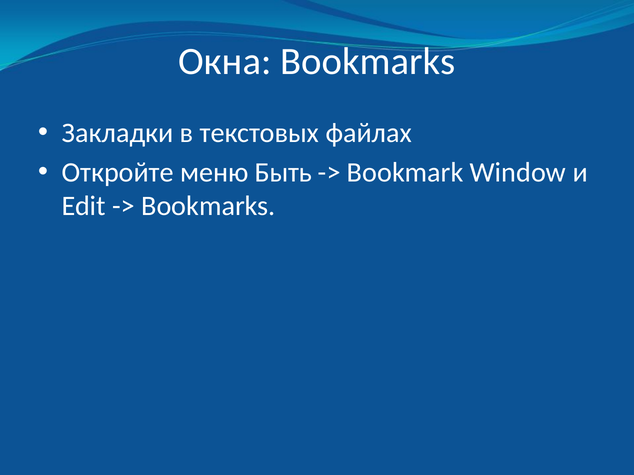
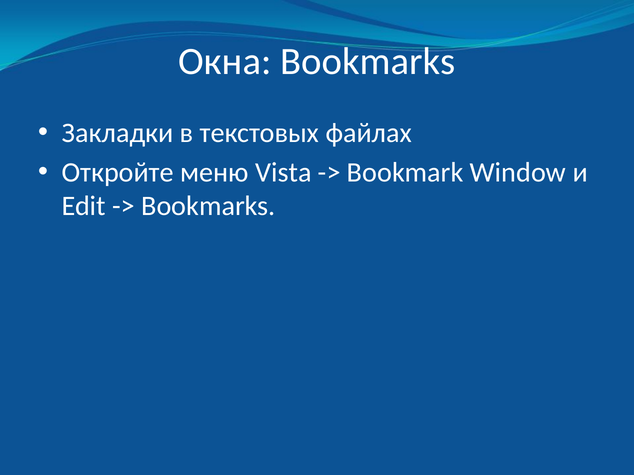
Быть: Быть -> Vista (283, 173)
